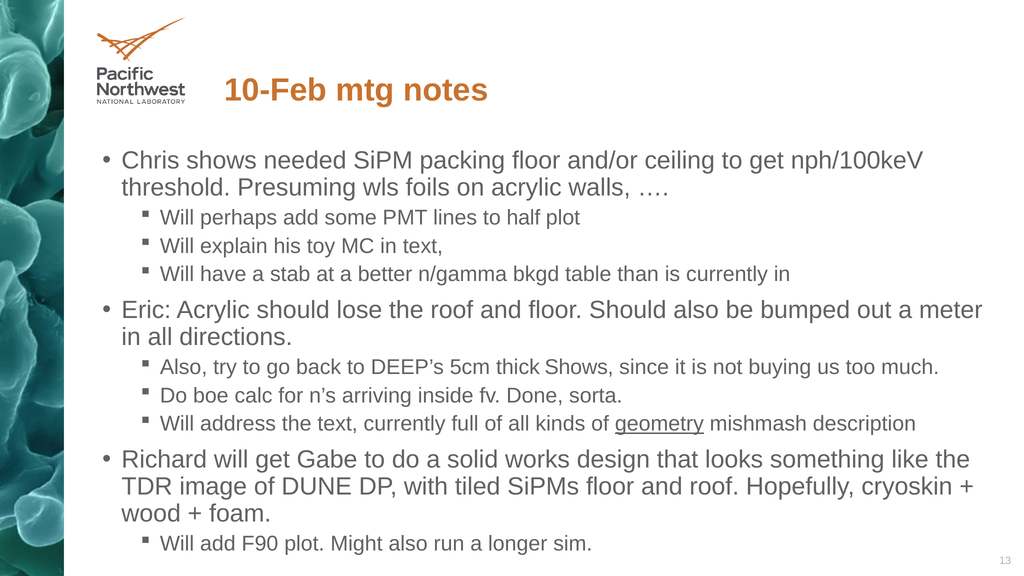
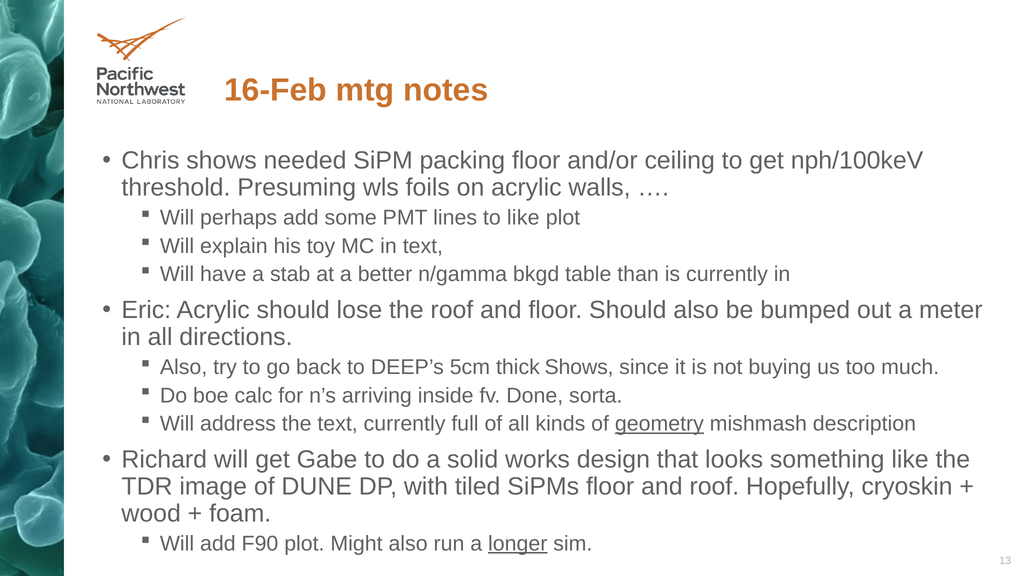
10-Feb: 10-Feb -> 16-Feb (276, 90)
to half: half -> like (523, 218)
longer underline: none -> present (518, 544)
